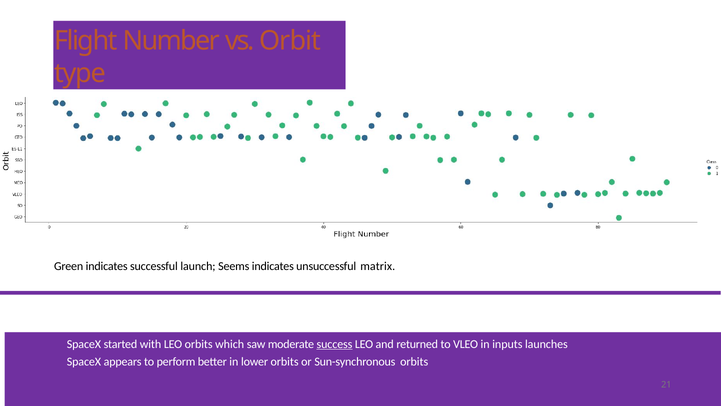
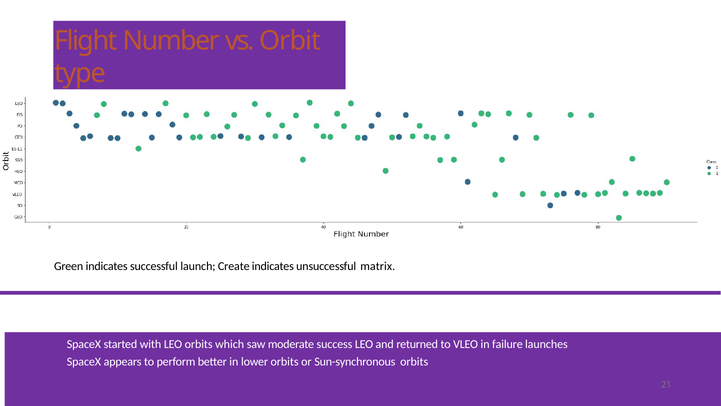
launch Seems: Seems -> Create (234, 266)
success underline: present -> none (334, 344)
inputs: inputs -> failure (507, 344)
